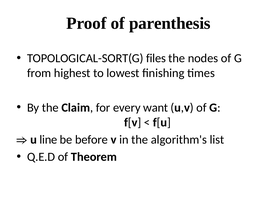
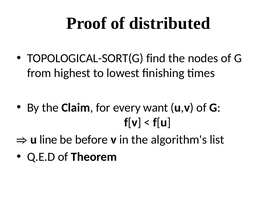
parenthesis: parenthesis -> distributed (170, 23)
files: files -> find (156, 58)
